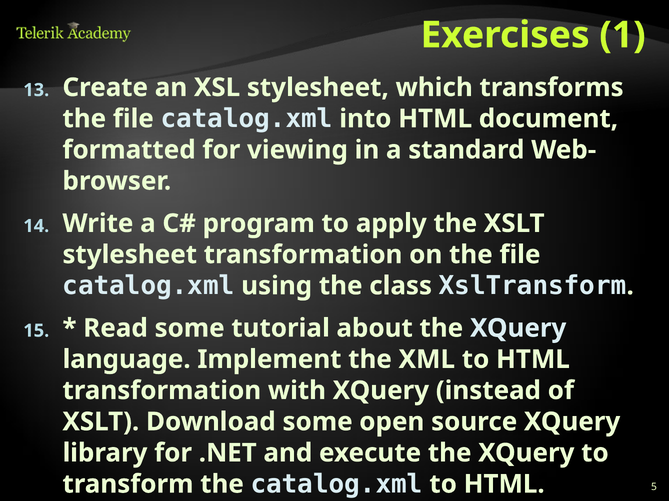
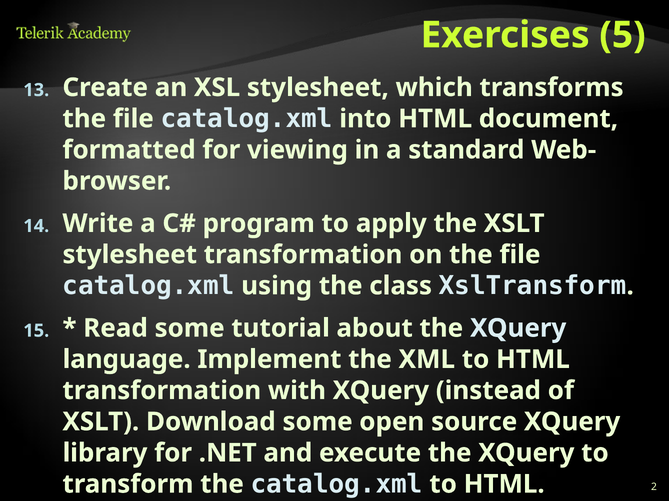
1: 1 -> 5 (622, 35)
5: 5 -> 2 (654, 488)
